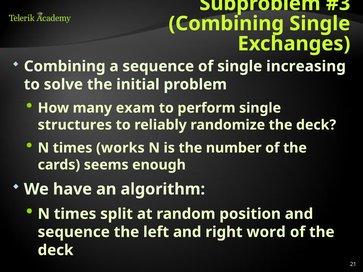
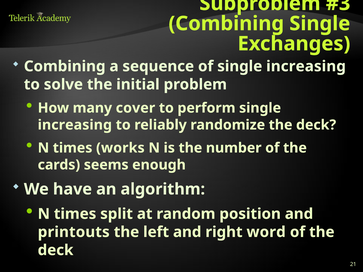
exam: exam -> cover (135, 108)
structures: structures -> increasing (75, 125)
sequence: sequence -> printouts (74, 232)
